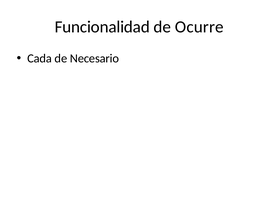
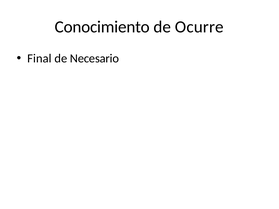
Funcionalidad: Funcionalidad -> Conocimiento (102, 27)
Cada: Cada -> Final (39, 59)
